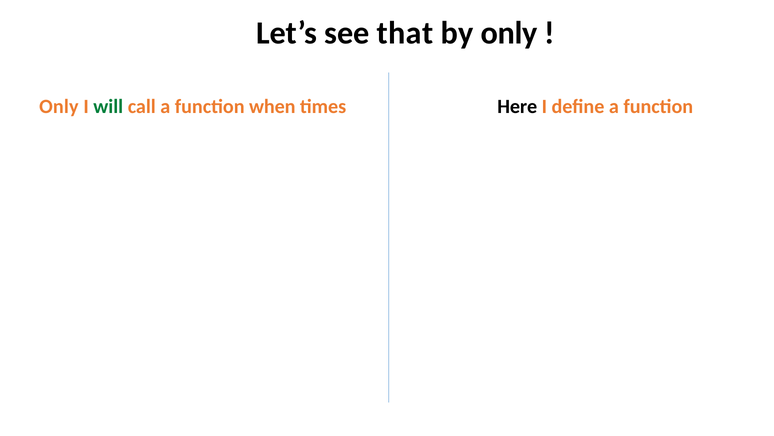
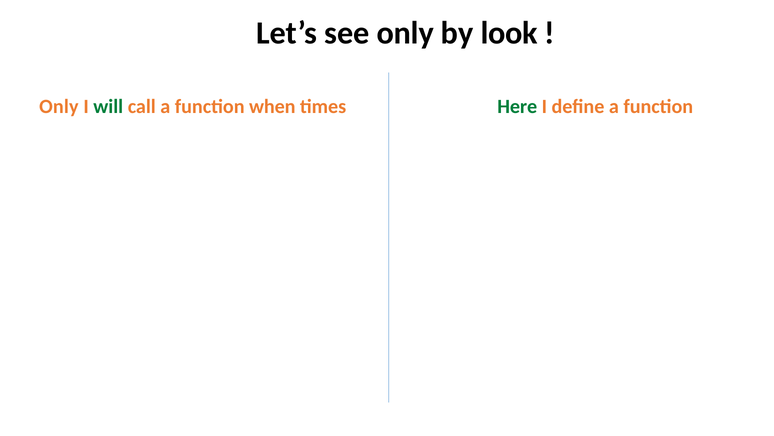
see that: that -> only (405, 33)
by only: only -> look (509, 33)
Here colour: black -> green (517, 106)
